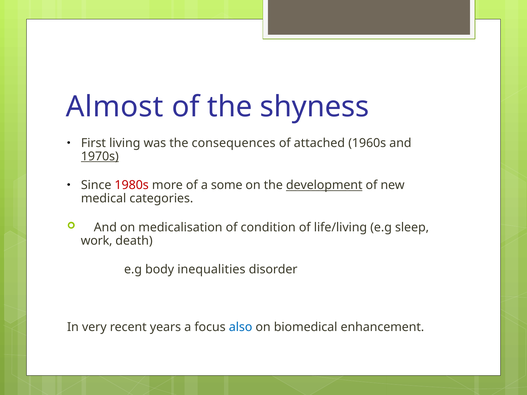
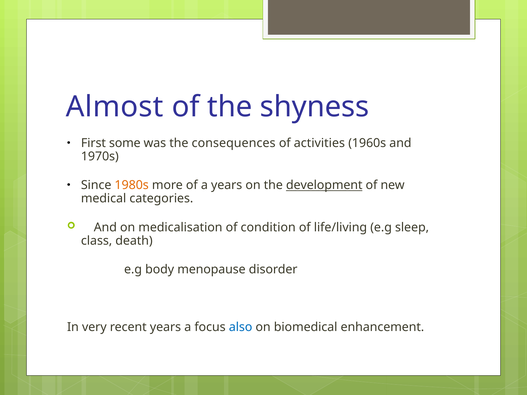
living: living -> some (125, 143)
attached: attached -> activities (319, 143)
1970s underline: present -> none (100, 157)
1980s colour: red -> orange (132, 185)
a some: some -> years (227, 185)
work: work -> class (97, 241)
inequalities: inequalities -> menopause (211, 270)
